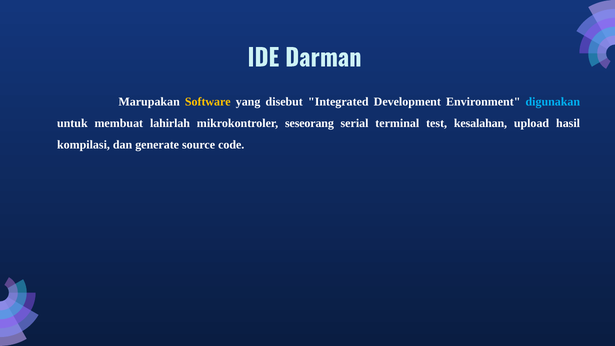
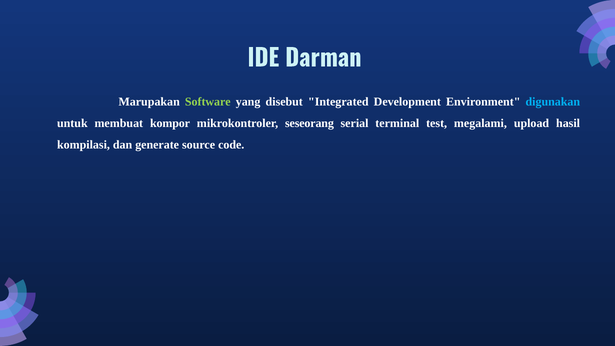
Software colour: yellow -> light green (208, 102)
lahirlah: lahirlah -> kompor (170, 123)
kesalahan: kesalahan -> megalami (480, 123)
